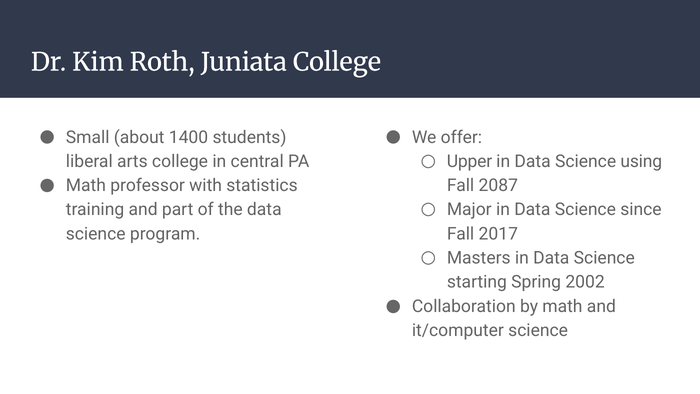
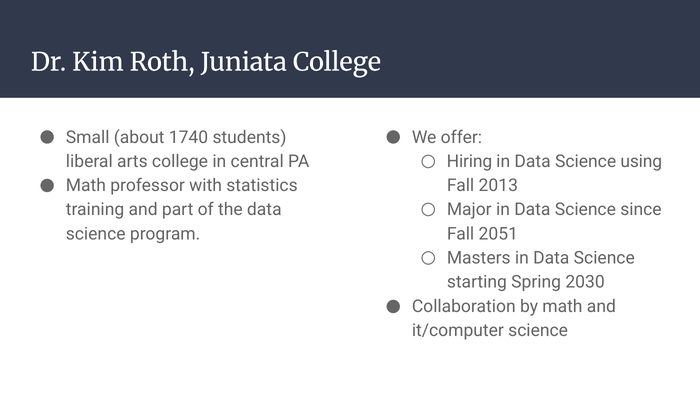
1400: 1400 -> 1740 (189, 137)
Upper: Upper -> Hiring (469, 161)
2087: 2087 -> 2013 (498, 185)
2017: 2017 -> 2051 (498, 234)
2002: 2002 -> 2030 (585, 282)
